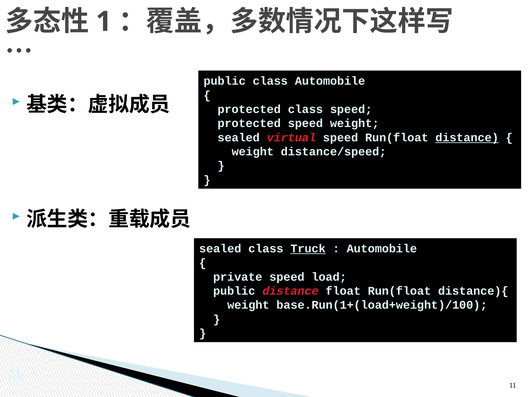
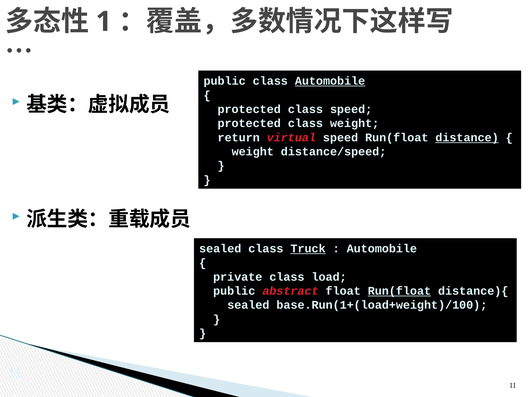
Automobile underline: none -> present (330, 81)
speed: speed -> class (305, 123)
sealed: sealed -> return (239, 137)
private speed: speed -> class (287, 277)
public distance: distance -> abstract (290, 291)
Run(float underline: none -> present (399, 291)
weight: weight -> sealed (248, 305)
